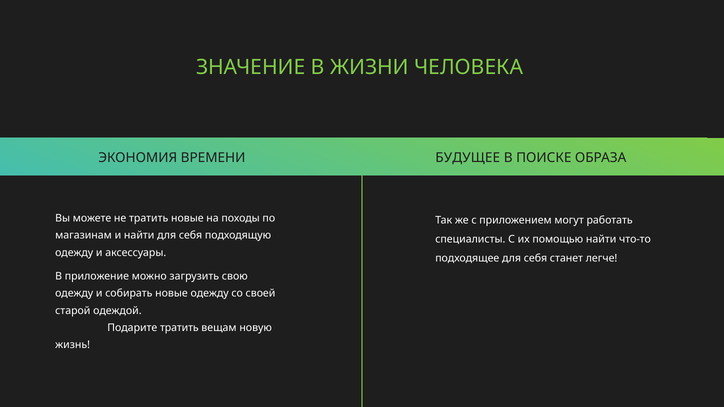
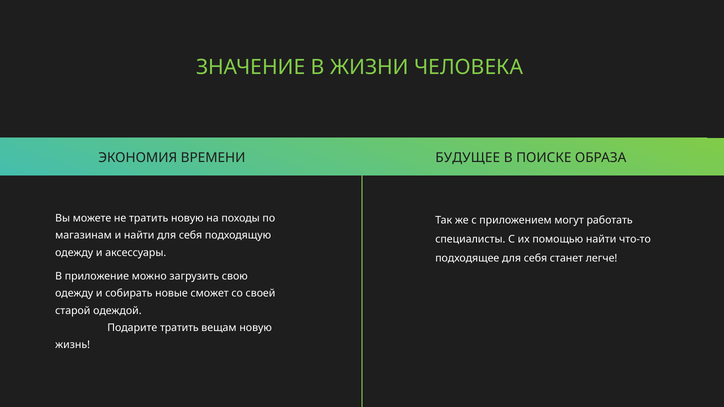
тратить новые: новые -> новую (187, 218)
новые одежду: одежду -> сможет (210, 294)
